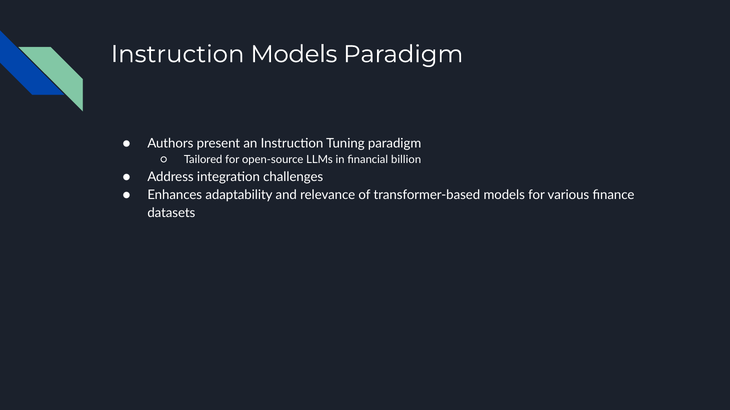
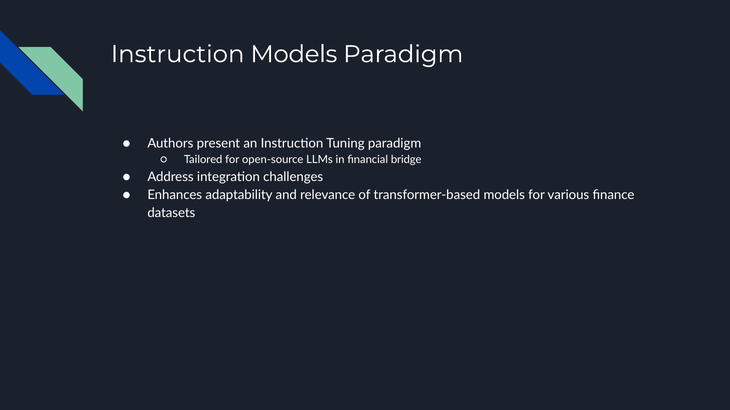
billion: billion -> bridge (406, 160)
